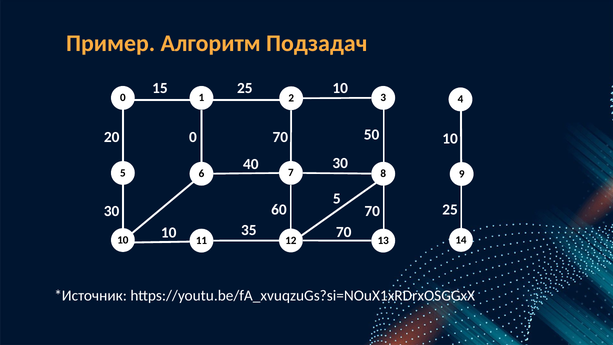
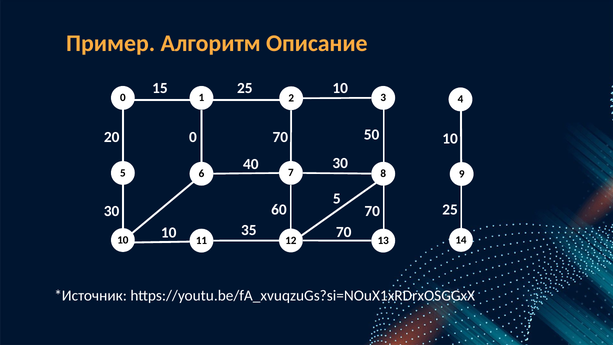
Подзадач: Подзадач -> Описание (317, 43)
